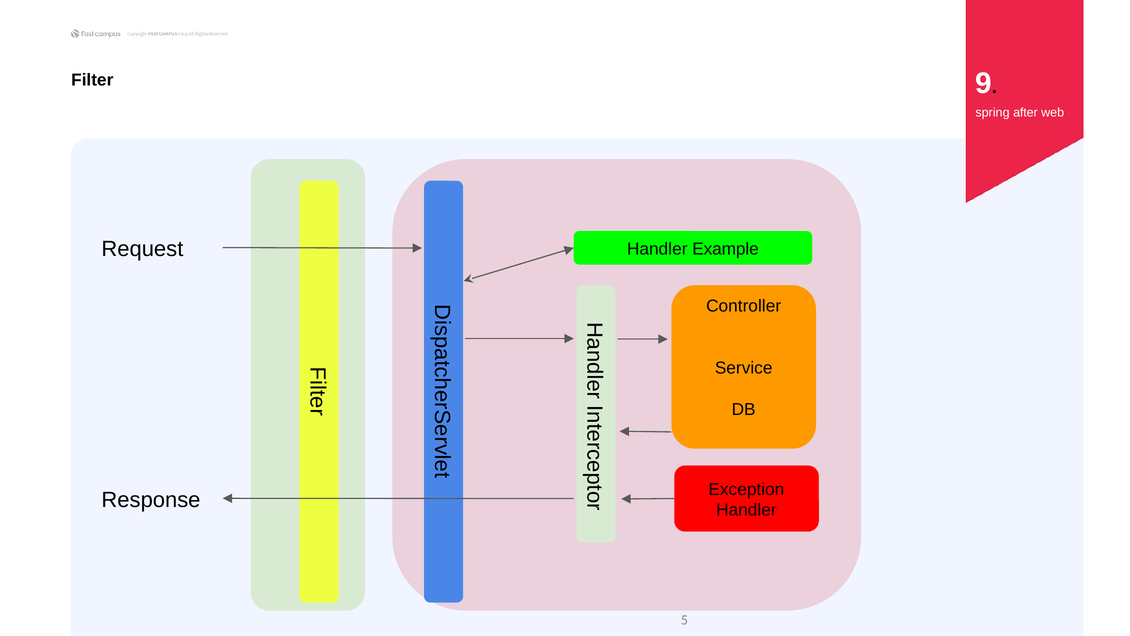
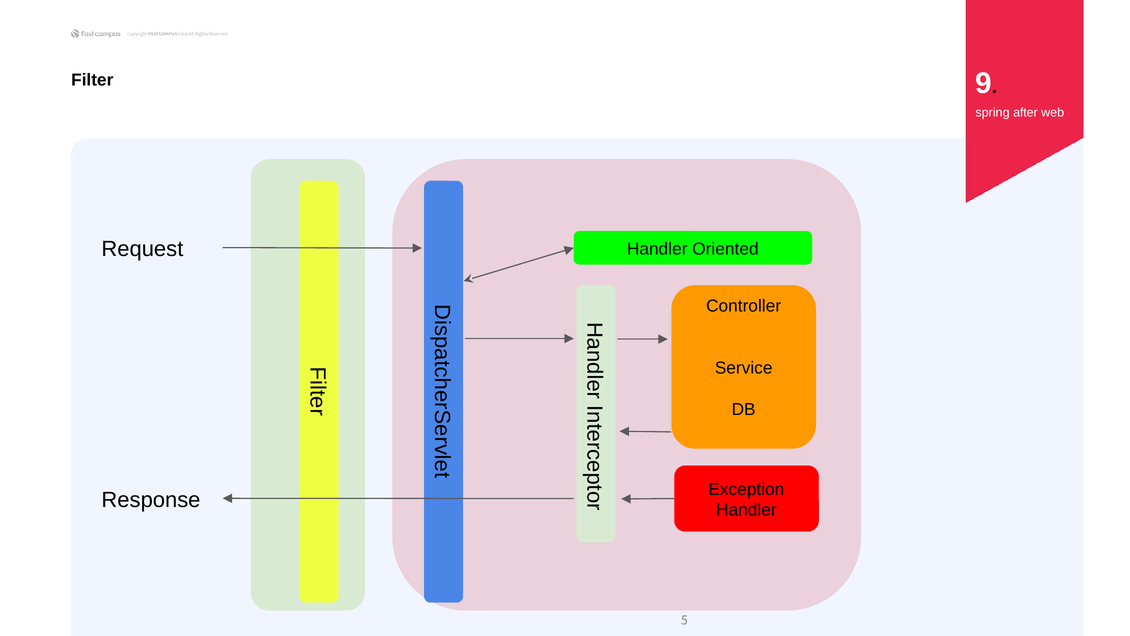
Example: Example -> Oriented (725, 249)
